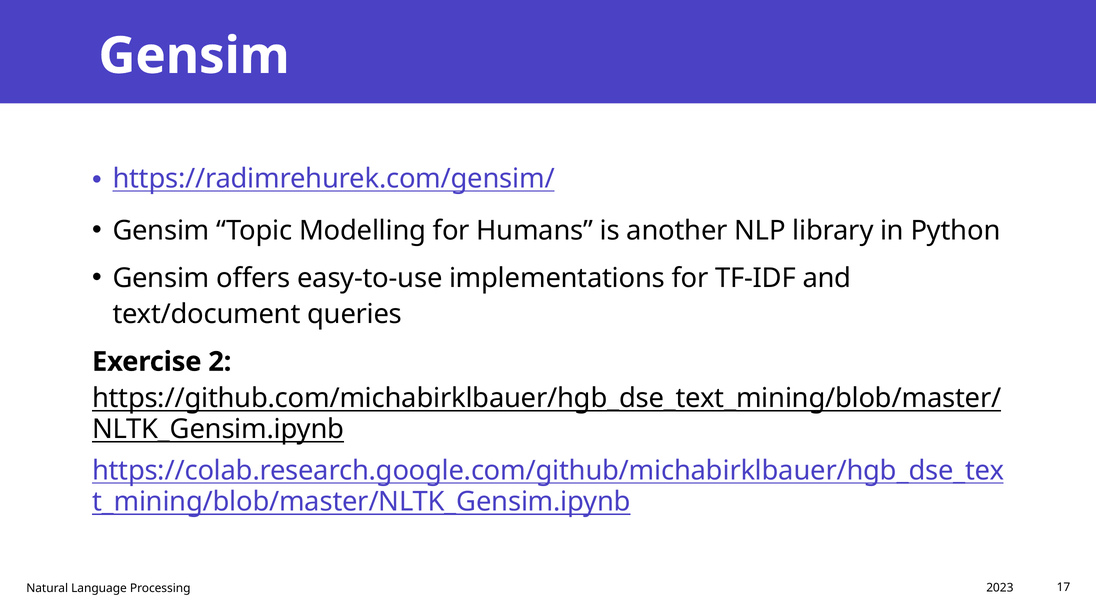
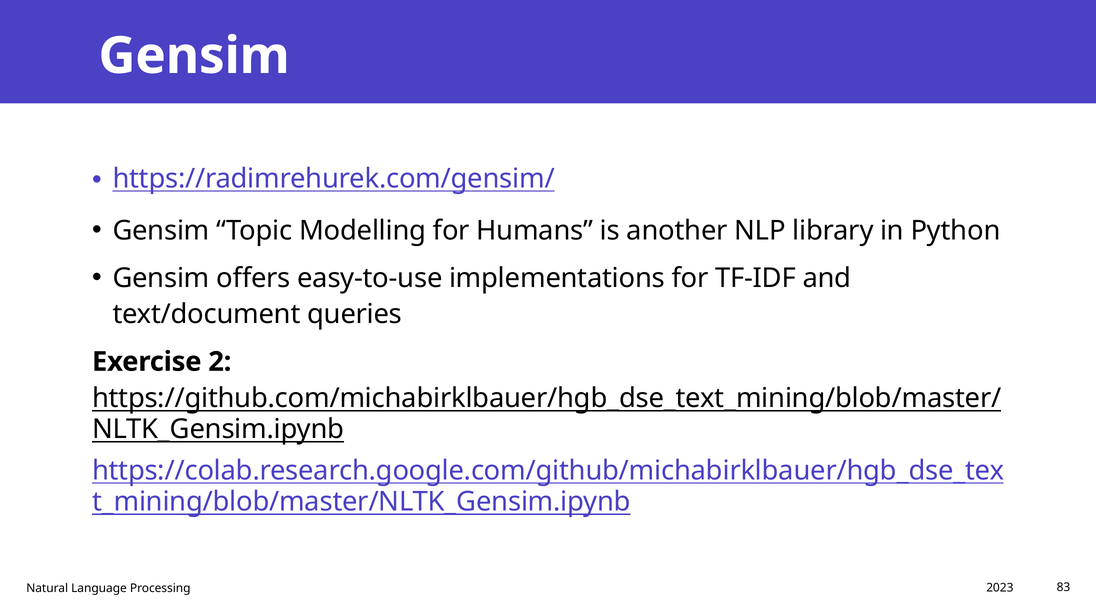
17: 17 -> 83 (1063, 588)
